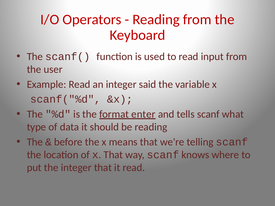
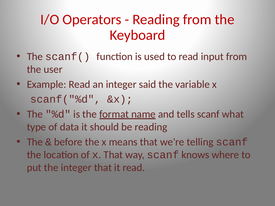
enter: enter -> name (143, 114)
